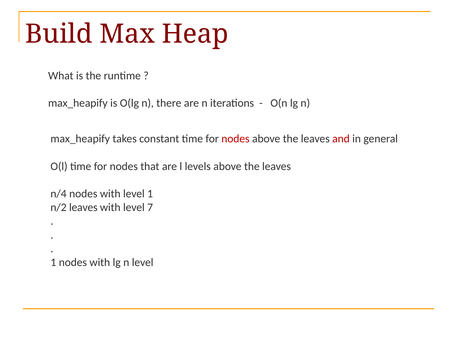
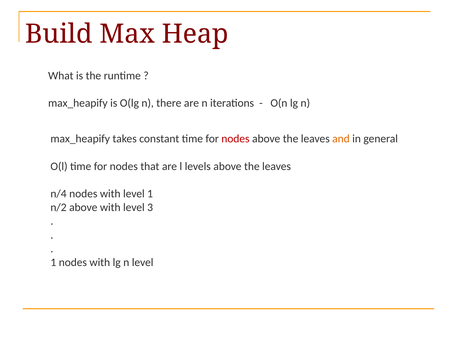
and colour: red -> orange (341, 139)
n/2 leaves: leaves -> above (83, 207)
7: 7 -> 3 (150, 207)
